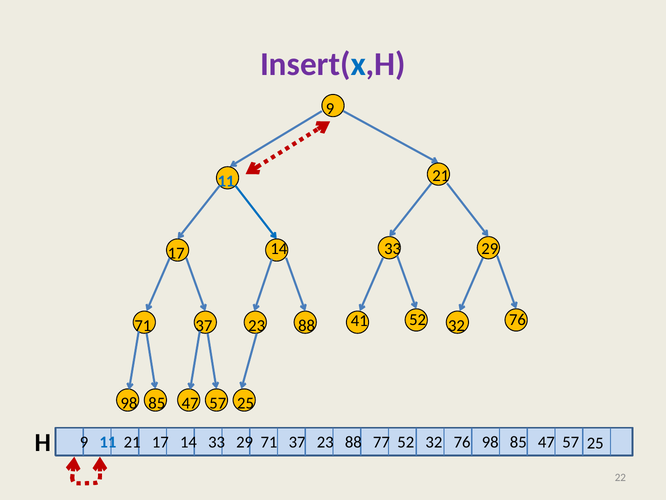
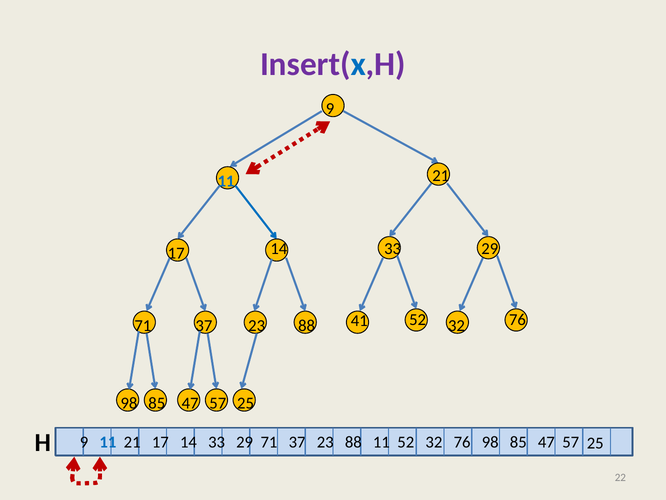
88 77: 77 -> 11 (381, 442)
